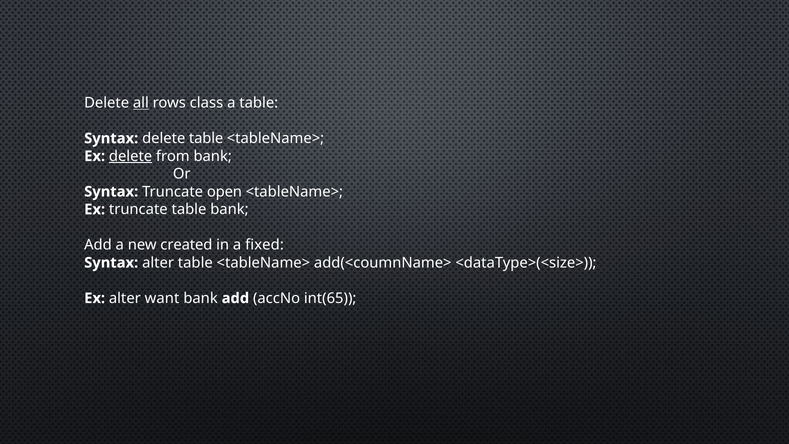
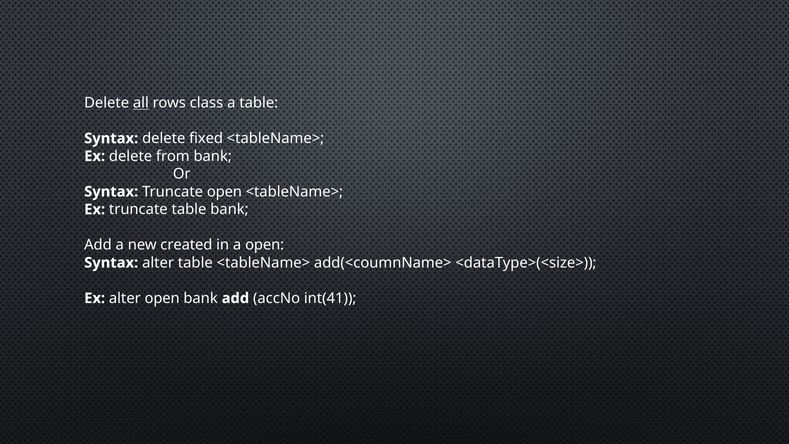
delete table: table -> fixed (206, 138)
delete underline: present -> none (131, 156)
a fixed: fixed -> open (265, 245)
alter want: want -> open (162, 298)
int(65: int(65 -> int(41 (330, 298)
